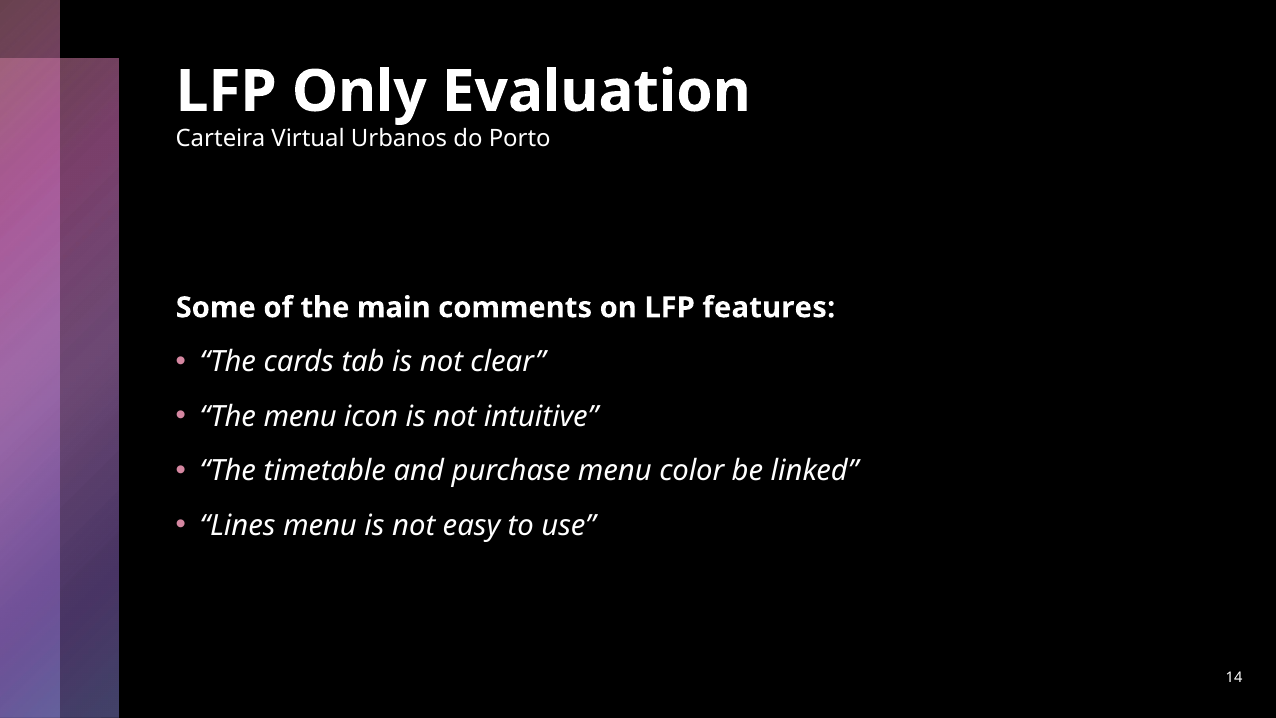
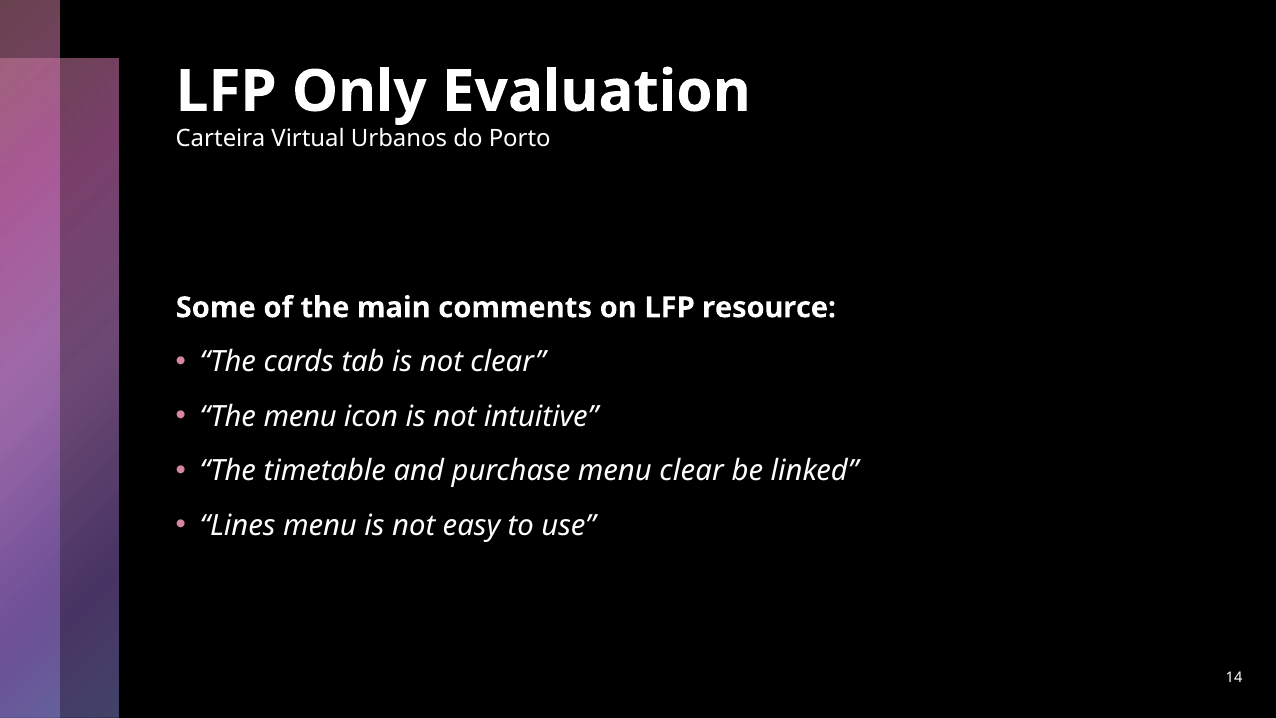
features: features -> resource (769, 308)
menu color: color -> clear (692, 471)
